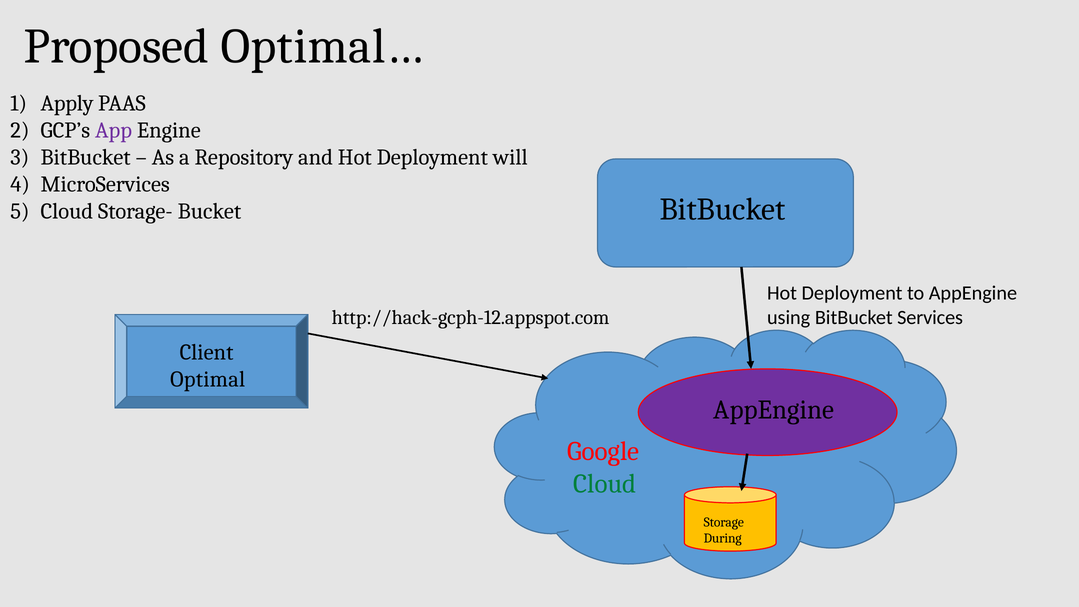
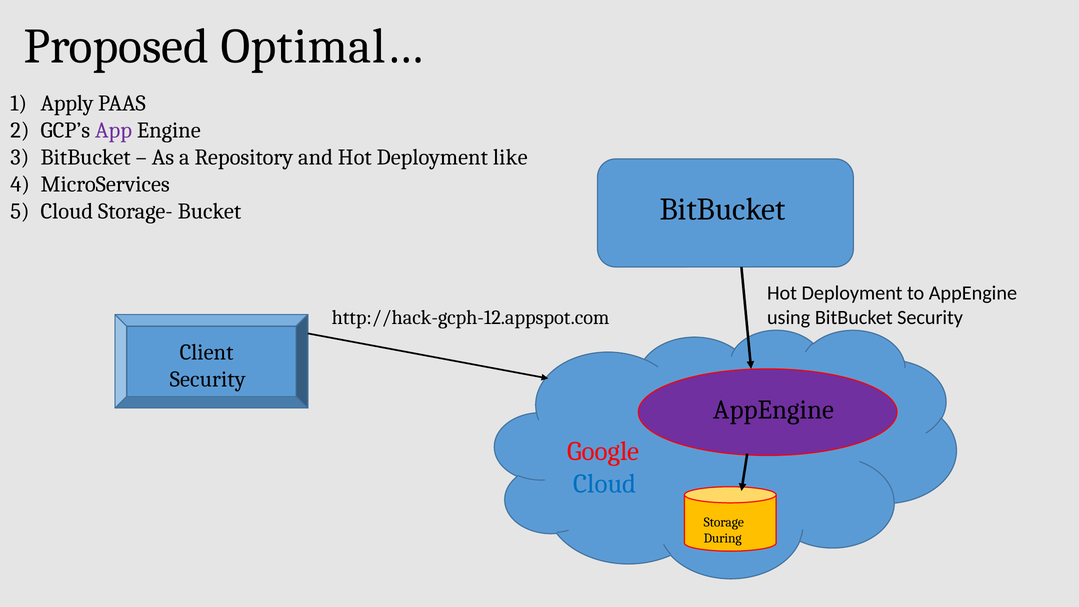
will: will -> like (510, 157)
BitBucket Services: Services -> Security (930, 317)
Optimal: Optimal -> Security (208, 379)
Cloud colour: green -> blue (605, 484)
